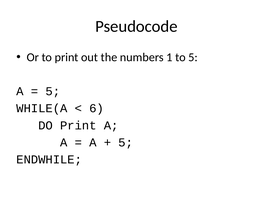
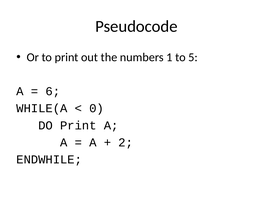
5: 5 -> 6 (53, 91)
6: 6 -> 0 (97, 108)
5: 5 -> 2 (126, 142)
